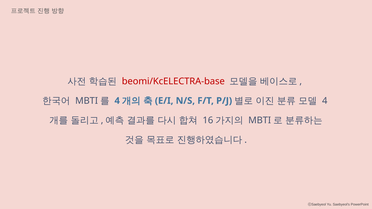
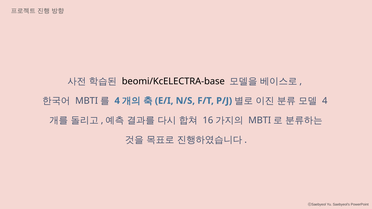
beomi/KcELECTRA-base colour: red -> black (173, 81)
